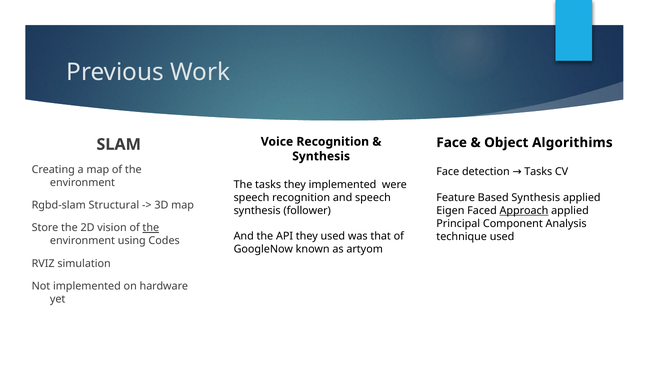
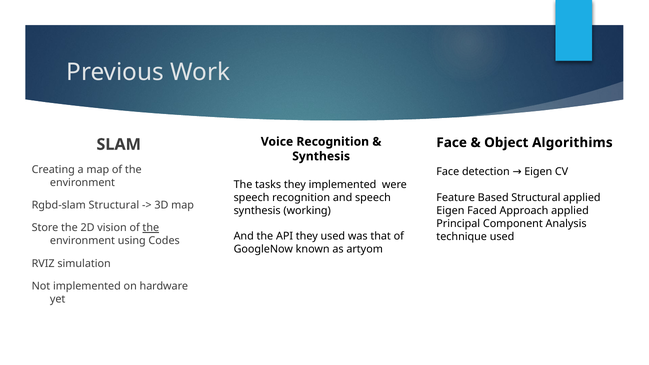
detection Tasks: Tasks -> Eigen (538, 172)
Based Synthesis: Synthesis -> Structural (536, 198)
follower: follower -> working (307, 211)
Approach underline: present -> none (524, 211)
